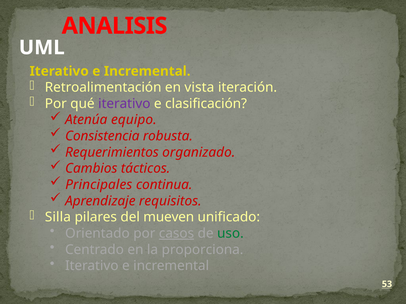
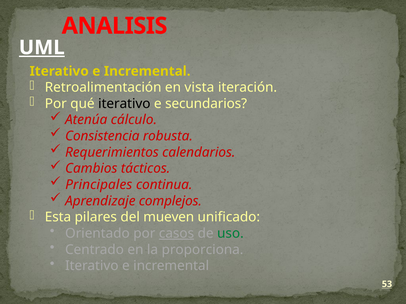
UML underline: none -> present (42, 48)
iterativo colour: purple -> black (124, 104)
clasificación: clasificación -> secundarios (206, 104)
equipo: equipo -> cálculo (134, 120)
organizado: organizado -> calendarios (199, 153)
requisitos: requisitos -> complejos (170, 201)
Silla: Silla -> Esta (58, 217)
